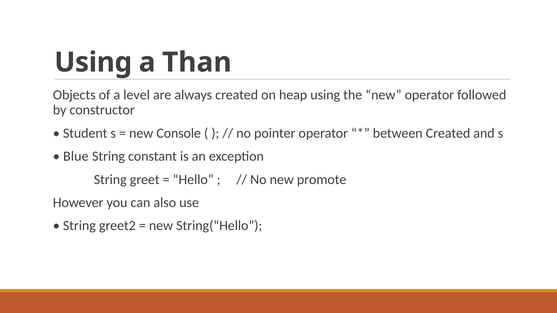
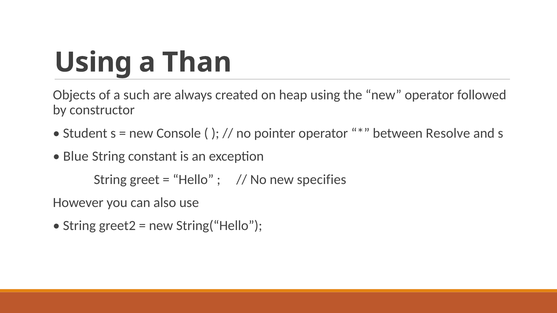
level: level -> such (137, 95)
between Created: Created -> Resolve (448, 133)
promote: promote -> specifies (322, 180)
